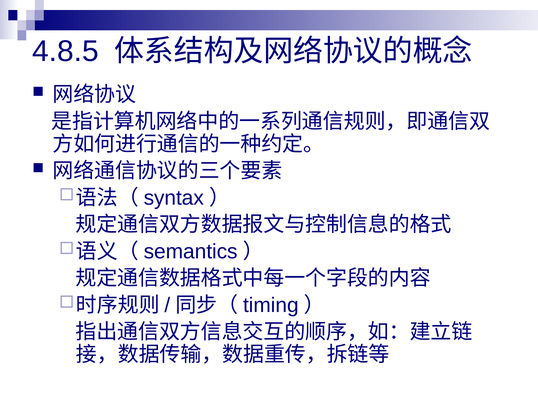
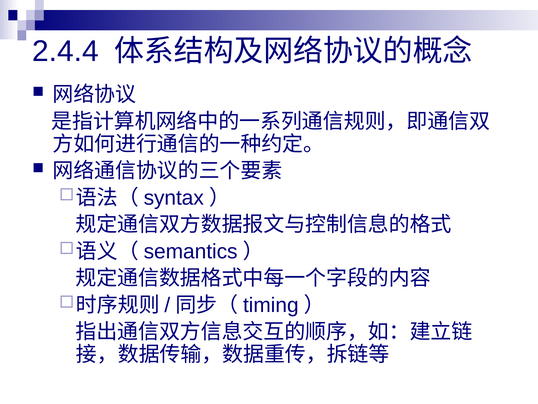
4.8.5: 4.8.5 -> 2.4.4 (65, 51)
